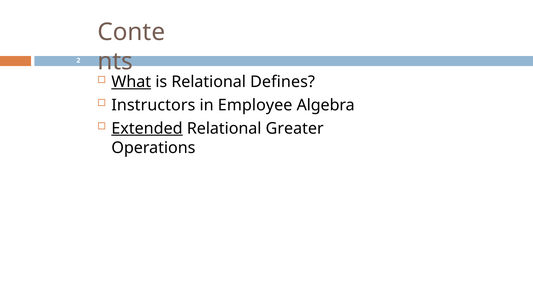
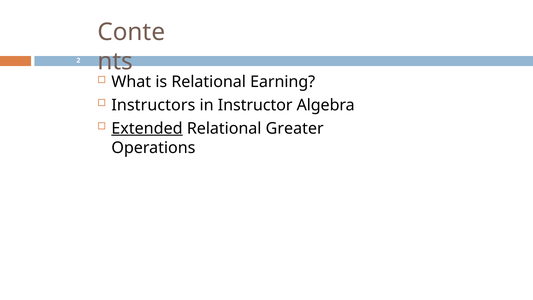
What underline: present -> none (131, 82)
Defines: Defines -> Earning (283, 82)
Employee: Employee -> Instructor (255, 105)
